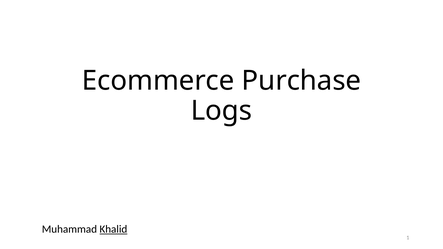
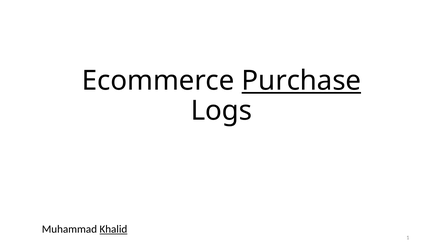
Purchase underline: none -> present (301, 81)
